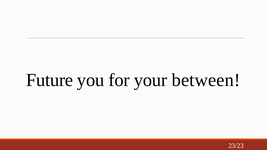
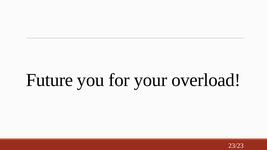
between: between -> overload (206, 80)
